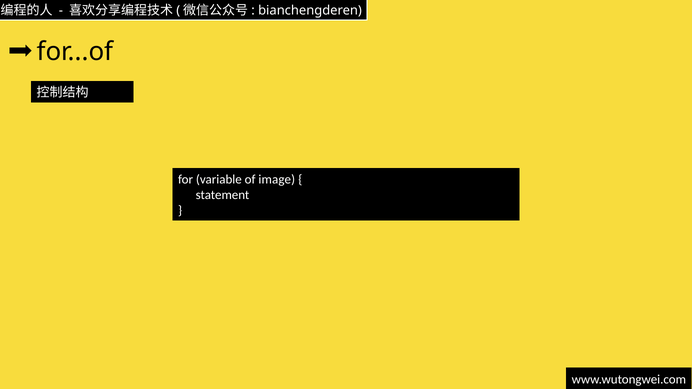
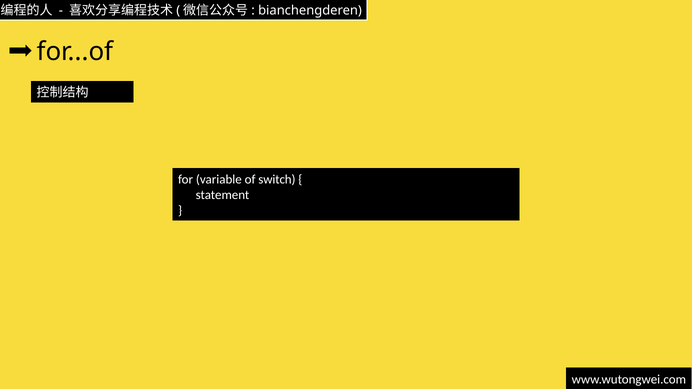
image: image -> switch (277, 180)
